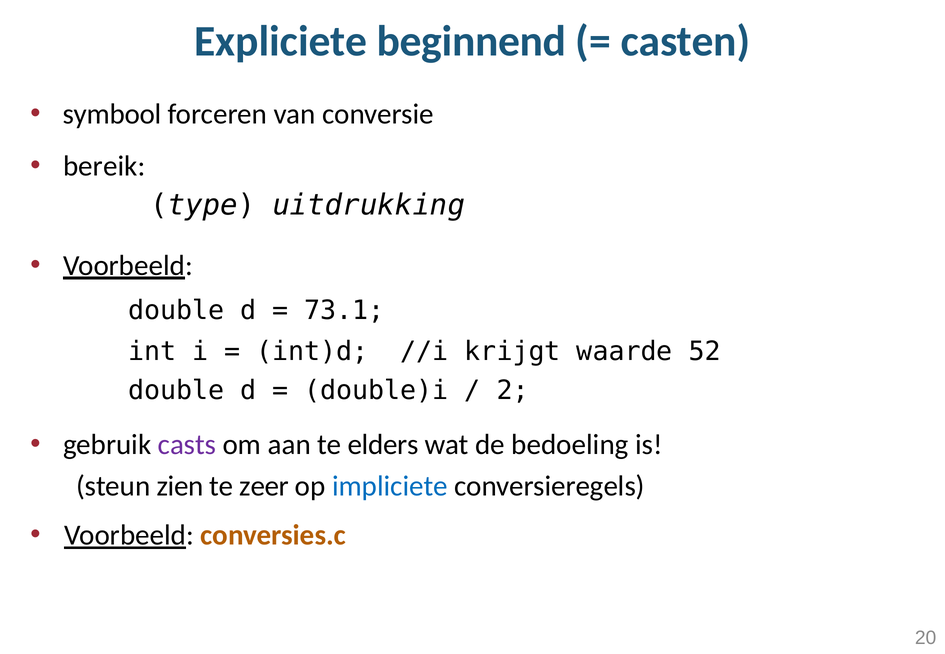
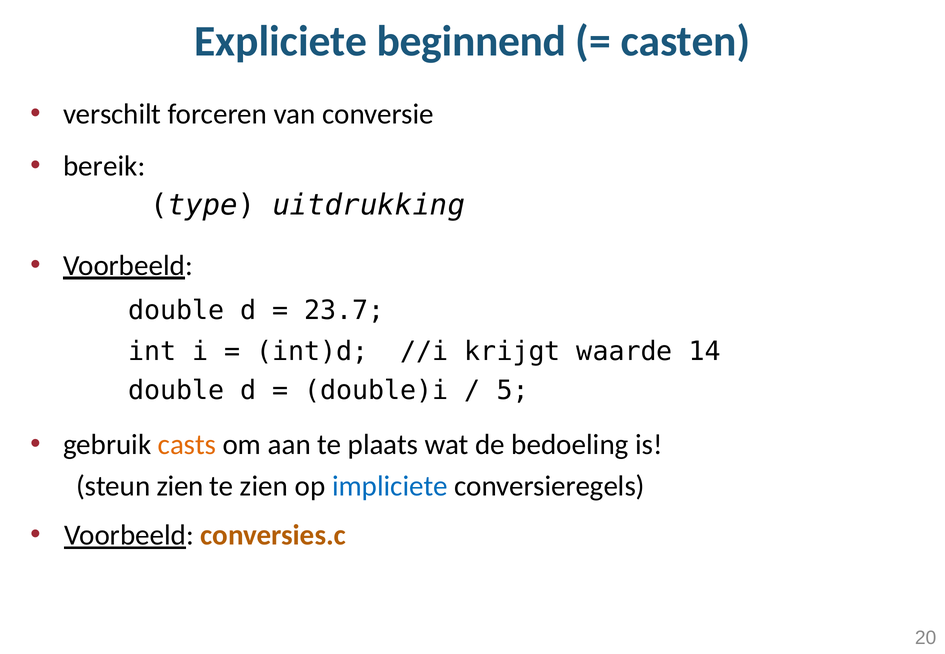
symbool: symbool -> verschilt (112, 114)
73.1: 73.1 -> 23.7 (344, 311)
52: 52 -> 14 (705, 352)
2: 2 -> 5 (513, 391)
casts colour: purple -> orange (187, 445)
elders: elders -> plaats (383, 445)
te zeer: zeer -> zien (264, 486)
